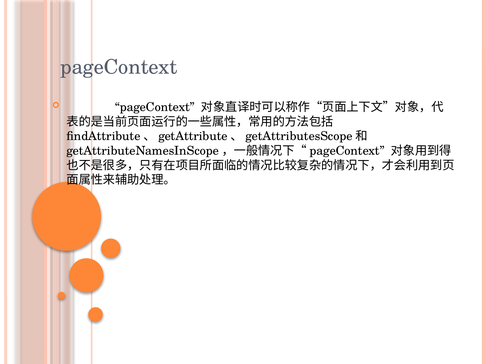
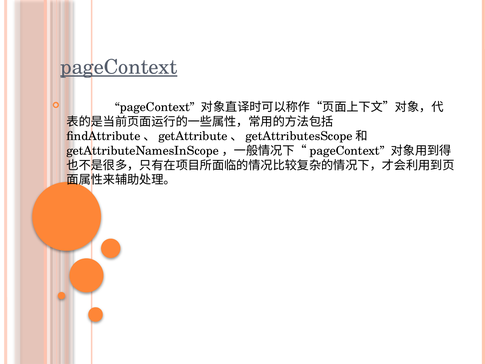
pageContext underline: none -> present (119, 67)
